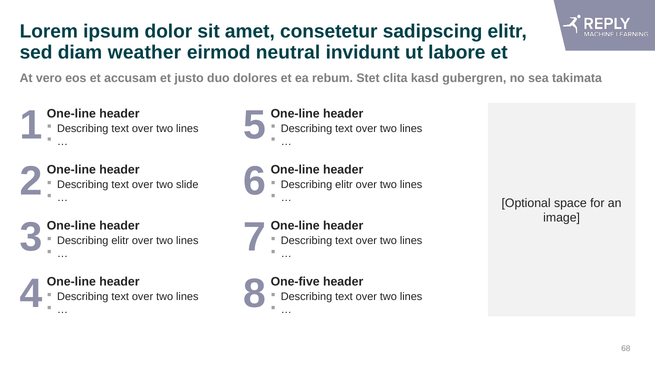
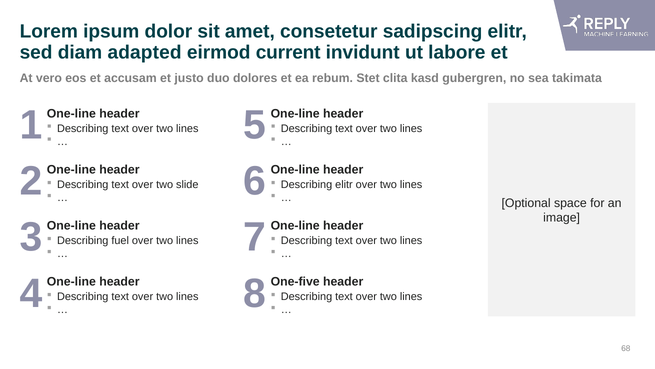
weather: weather -> adapted (145, 52)
neutral: neutral -> current (288, 52)
elitr: elitr -> fuel (120, 240)
